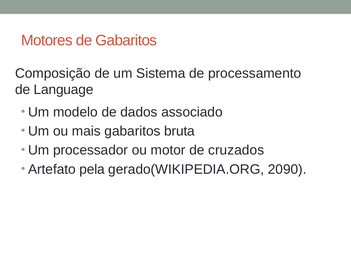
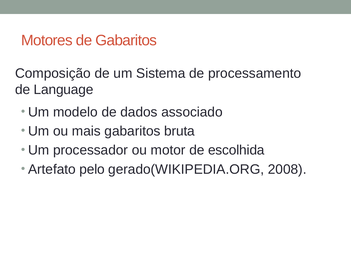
cruzados: cruzados -> escolhida (236, 150)
pela: pela -> pelo (92, 170)
2090: 2090 -> 2008 (287, 170)
